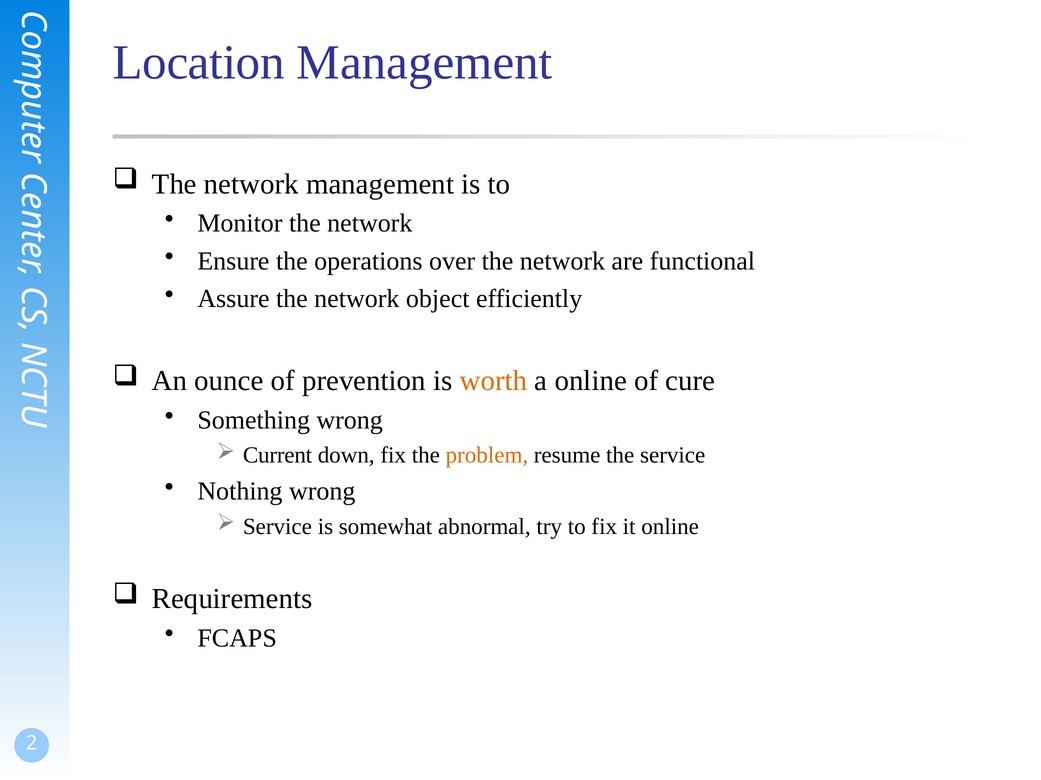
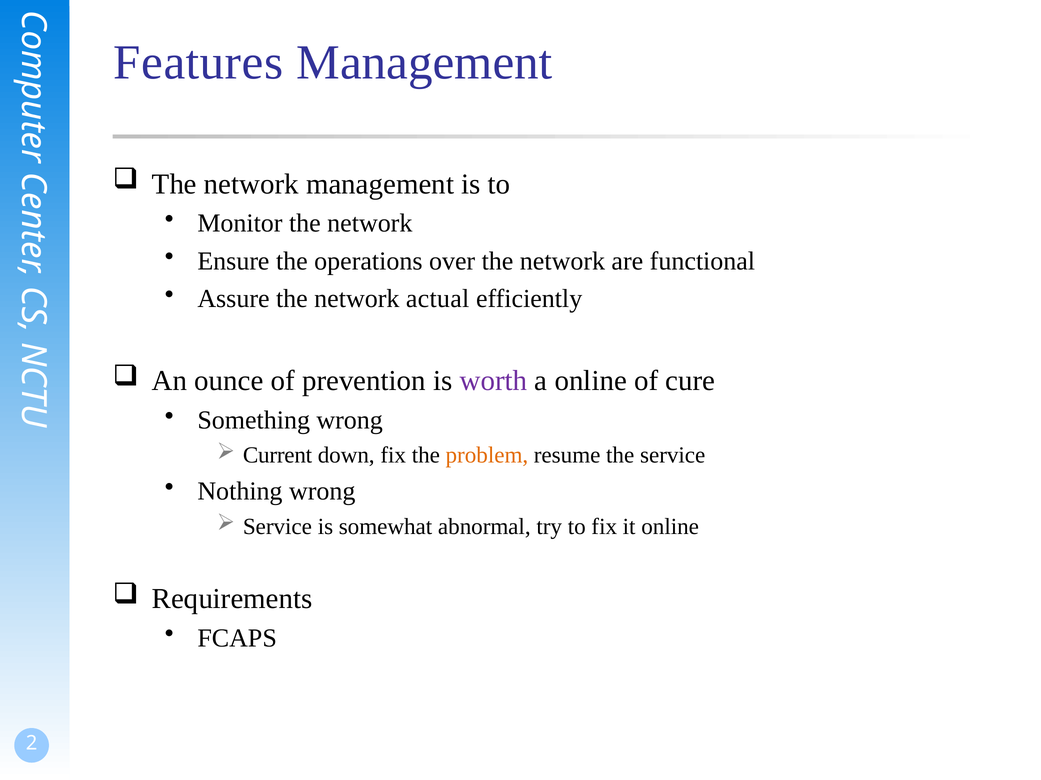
Location: Location -> Features (198, 63)
object: object -> actual (438, 299)
worth colour: orange -> purple (493, 381)
